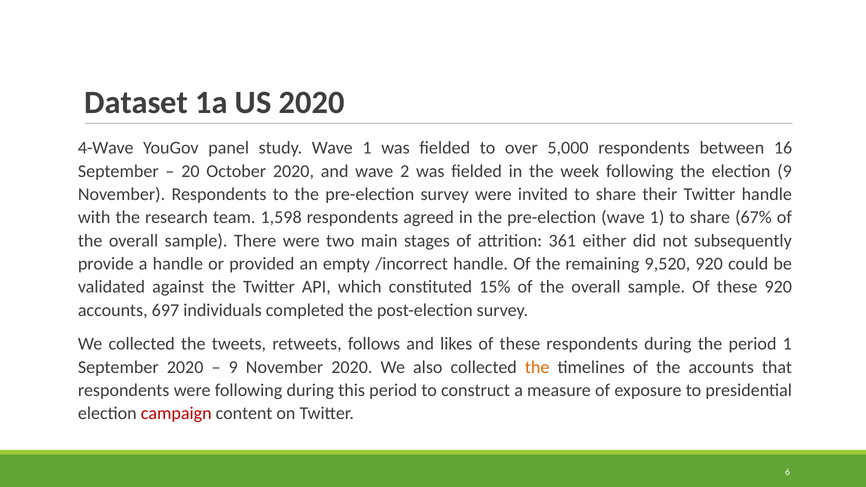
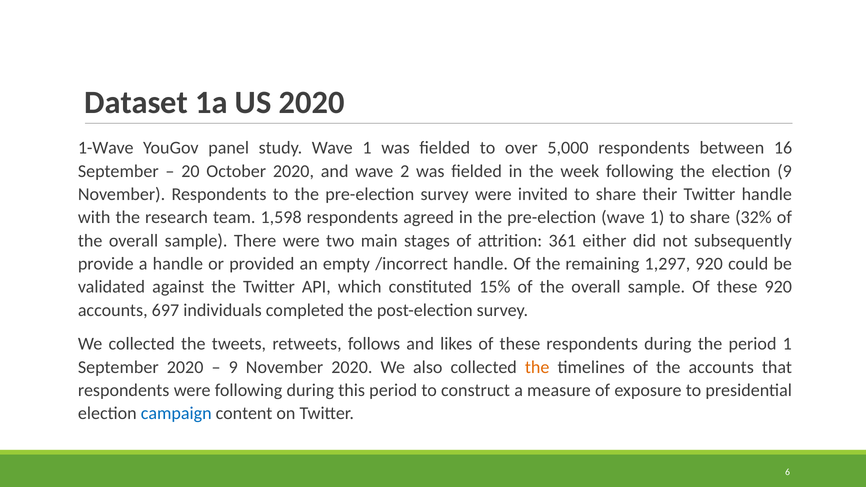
4-Wave: 4-Wave -> 1-Wave (106, 148)
67%: 67% -> 32% (753, 217)
9,520: 9,520 -> 1,297 (667, 264)
campaign colour: red -> blue (176, 414)
